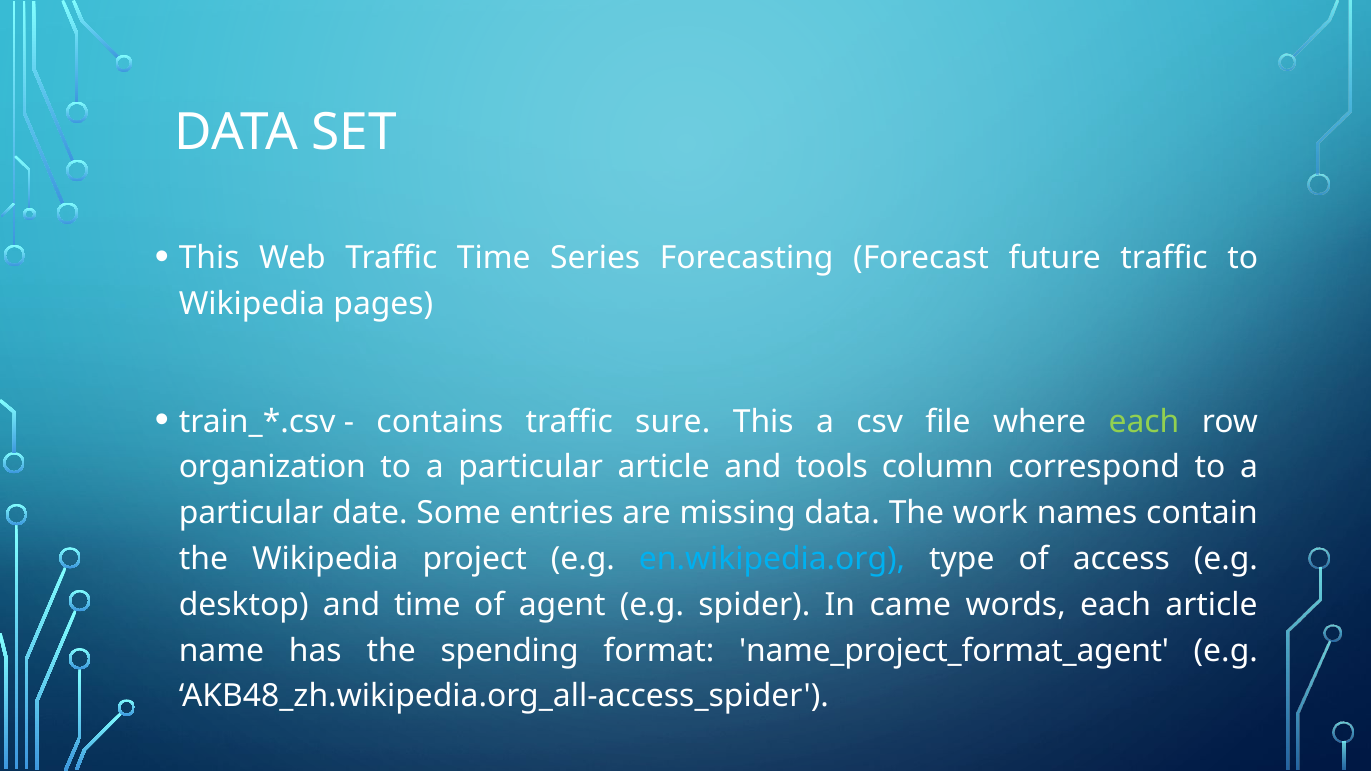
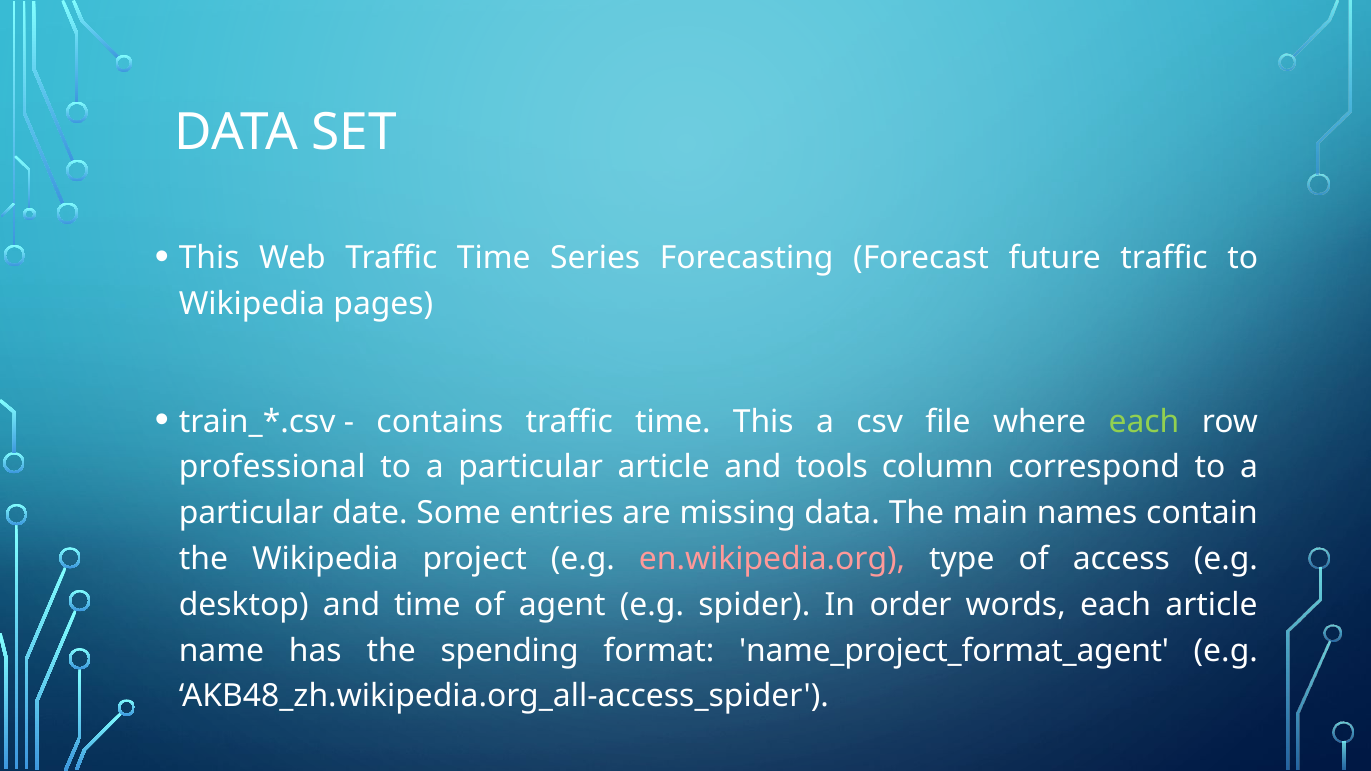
contains traffic sure: sure -> time (673, 422)
organization: organization -> professional (272, 467)
work: work -> main (990, 513)
en.wikipedia.org colour: light blue -> pink (772, 559)
came: came -> order (910, 605)
